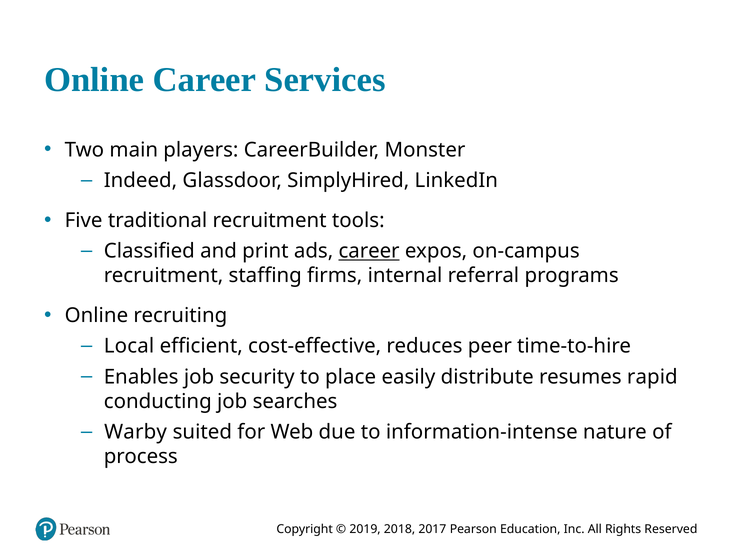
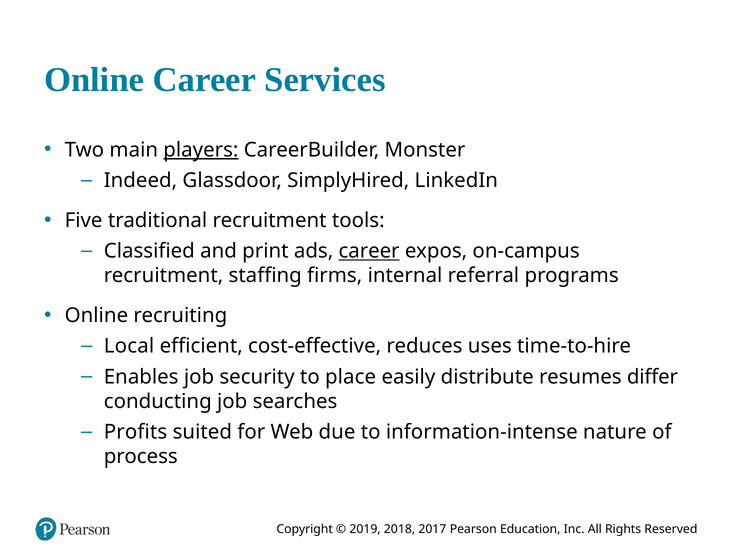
players underline: none -> present (201, 150)
peer: peer -> uses (490, 346)
rapid: rapid -> differ (652, 377)
Warby: Warby -> Profits (136, 432)
